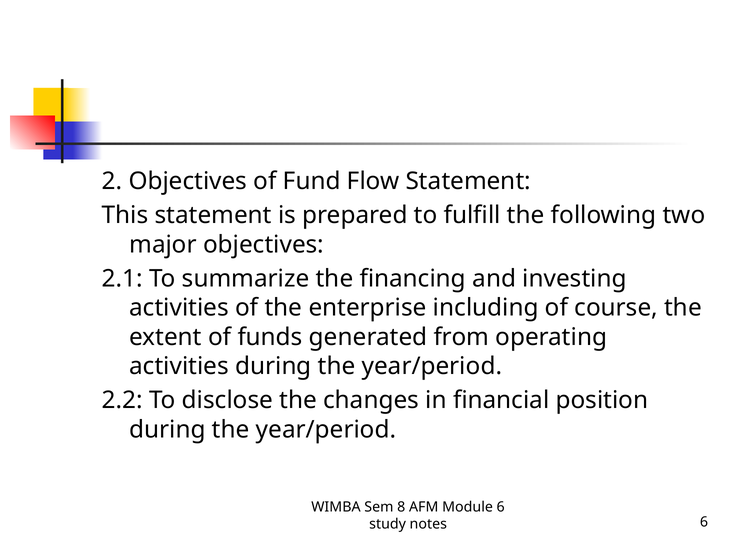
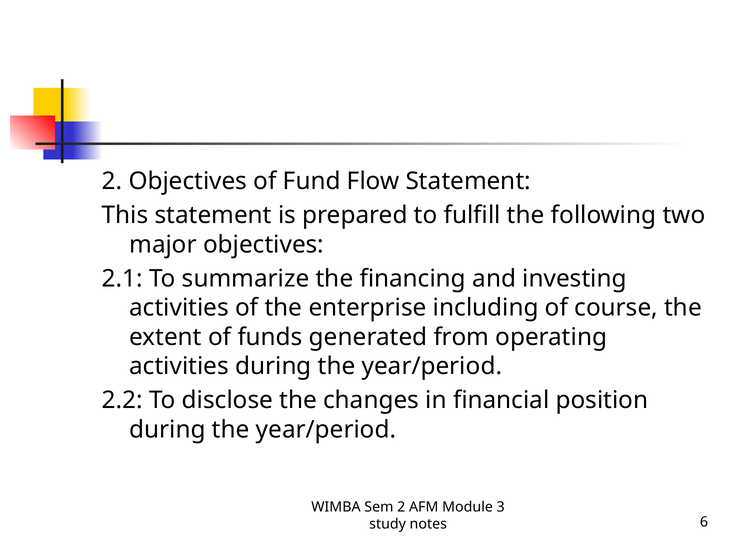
Sem 8: 8 -> 2 (401, 507)
Module 6: 6 -> 3 (501, 507)
